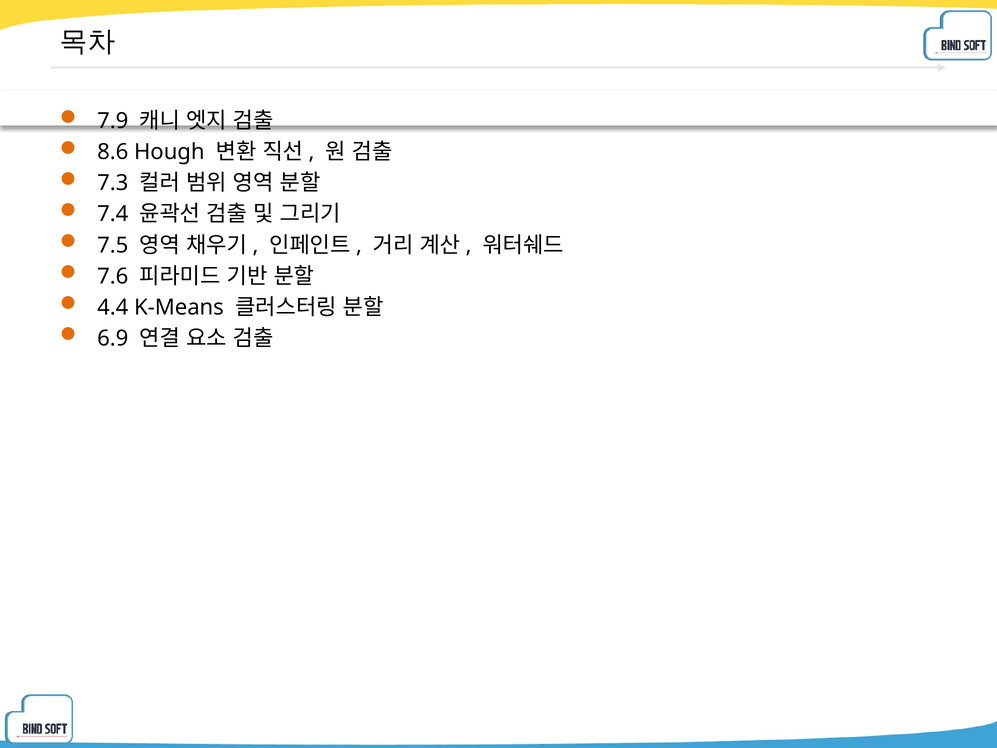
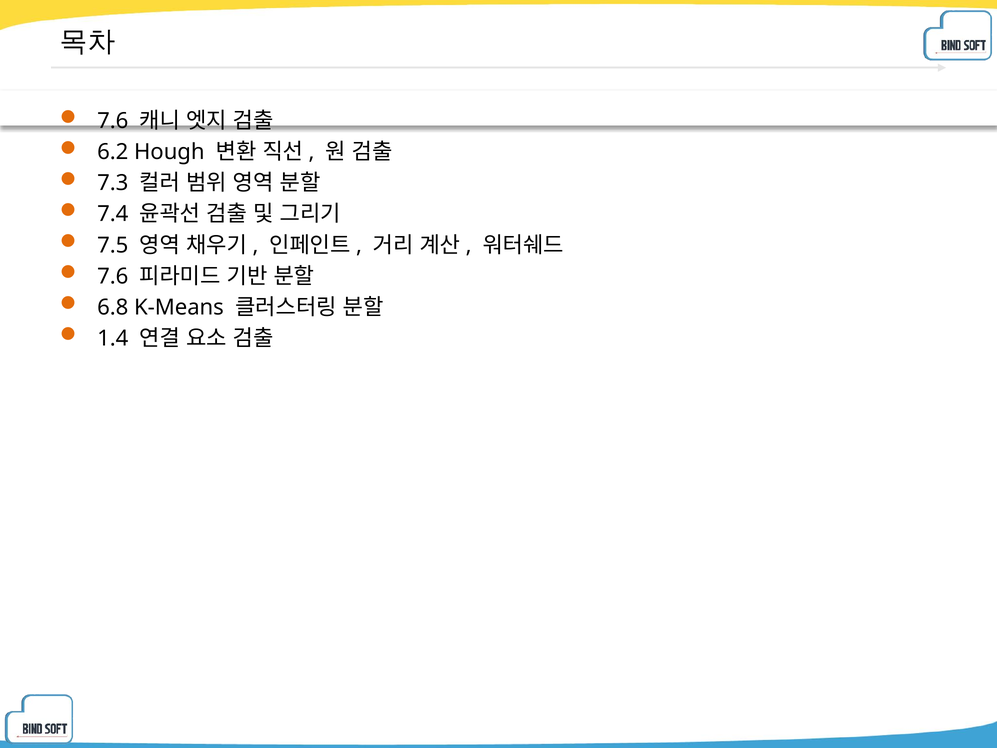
7.9: 7.9 -> 7.6 (113, 121)
8.6: 8.6 -> 6.2 (113, 152)
4.4: 4.4 -> 6.8 (113, 307)
6.9: 6.9 -> 1.4 (113, 338)
